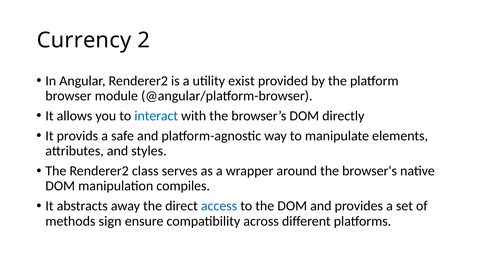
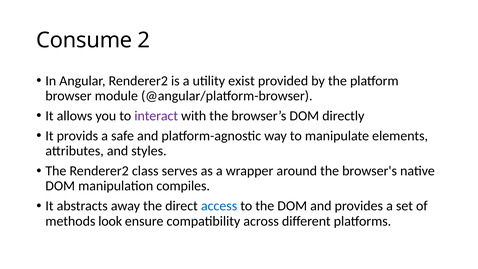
Currency: Currency -> Consume (84, 40)
interact colour: blue -> purple (156, 116)
sign: sign -> look (110, 221)
